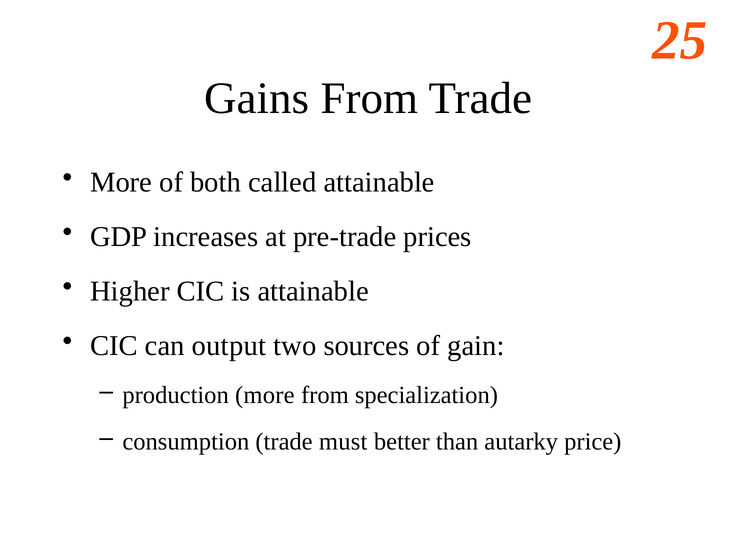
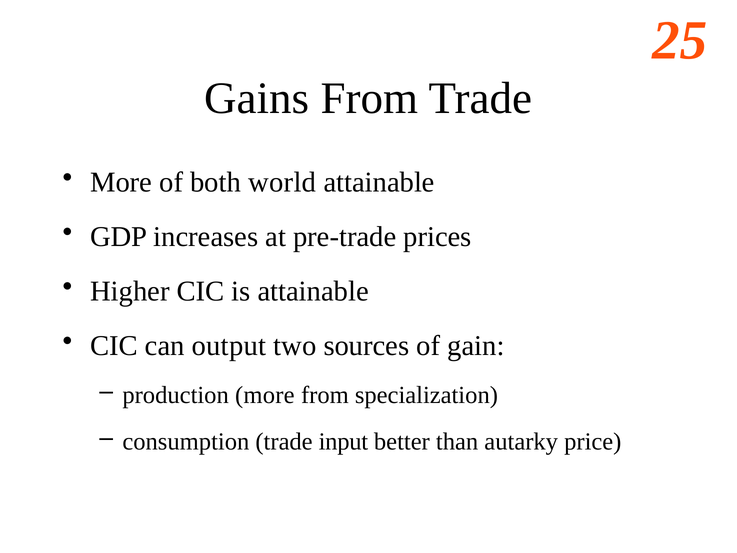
called: called -> world (282, 182)
must: must -> input (343, 441)
